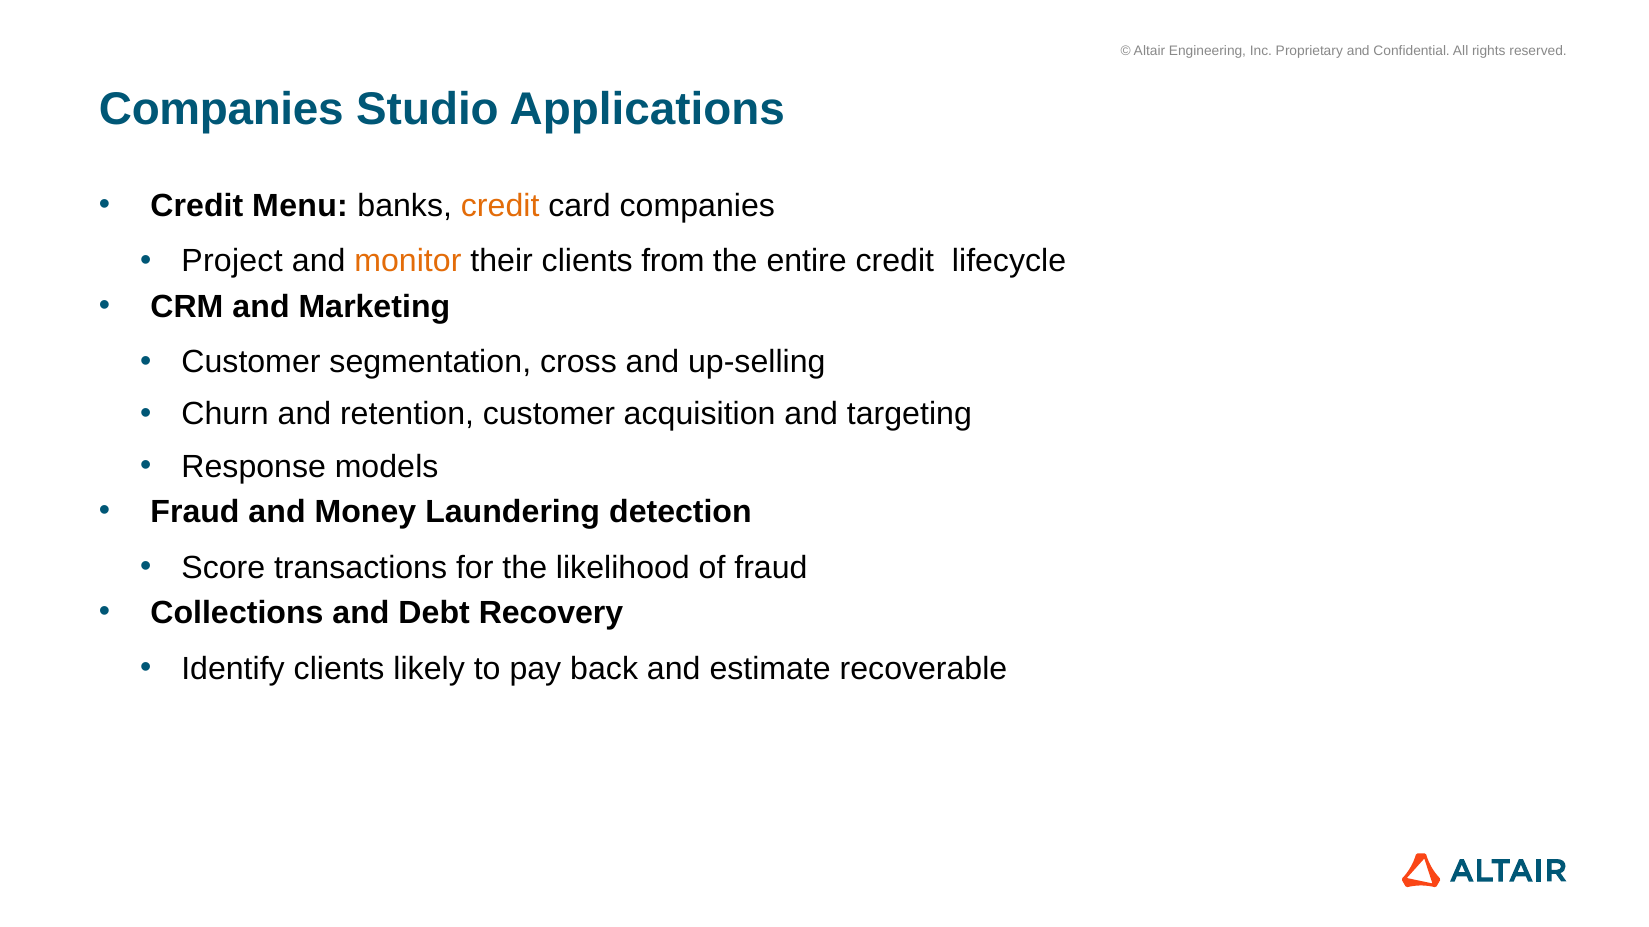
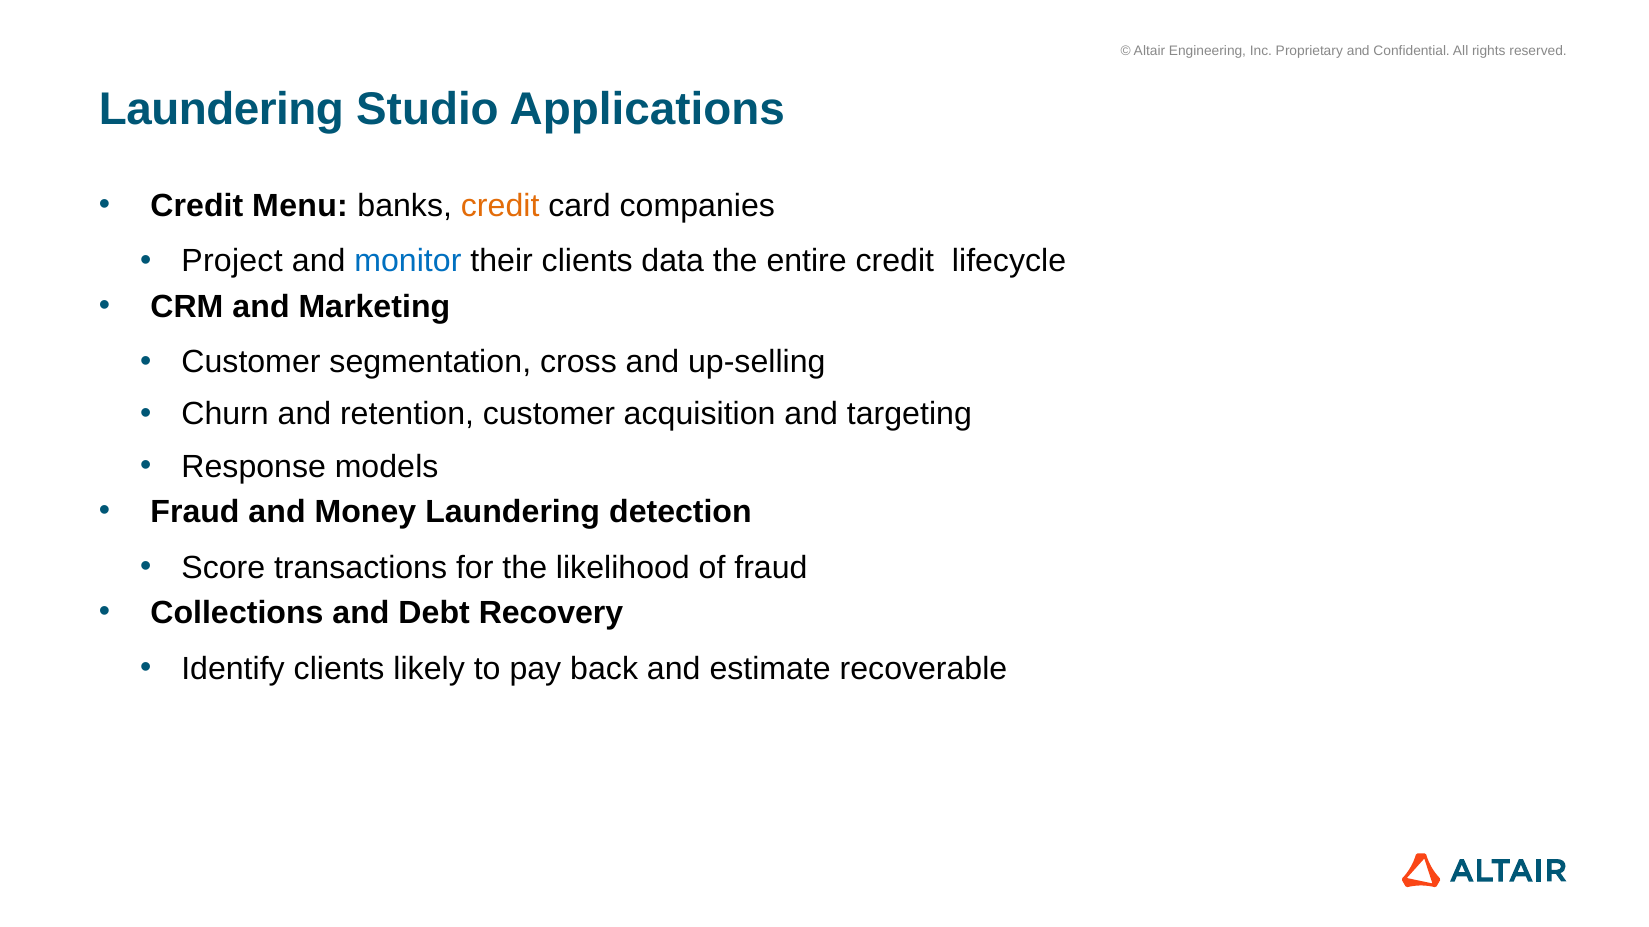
Companies: Companies -> Laundering (221, 109)
monitor colour: orange -> blue (408, 261)
from: from -> data (673, 261)
